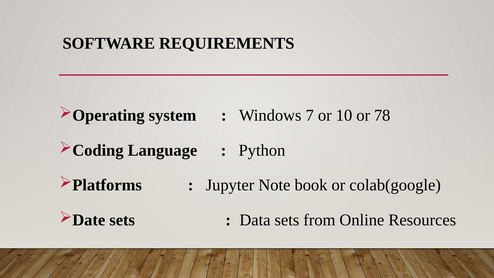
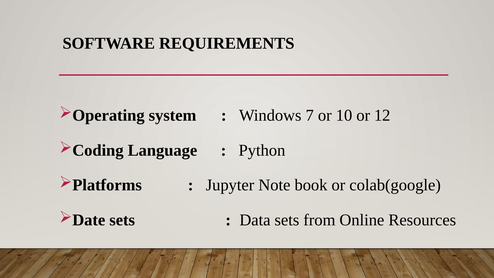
78: 78 -> 12 (382, 115)
